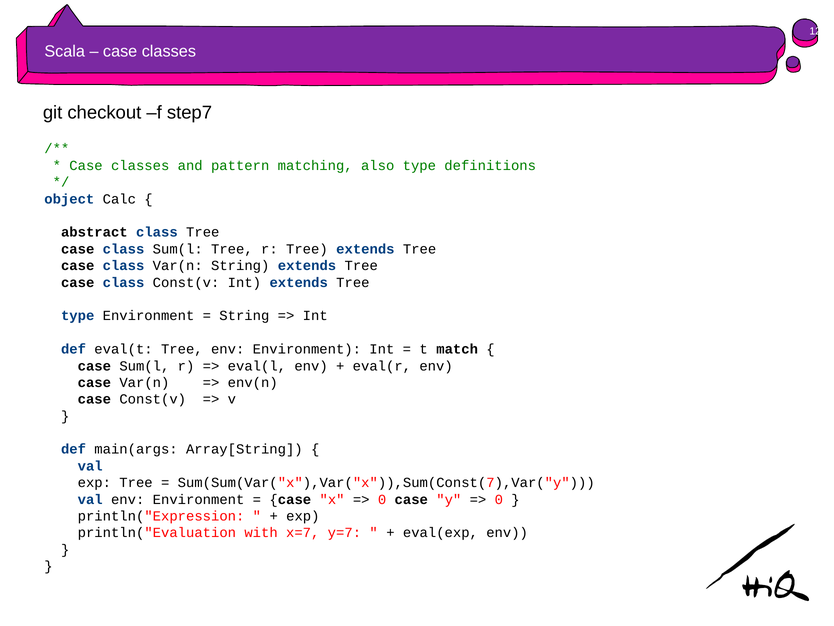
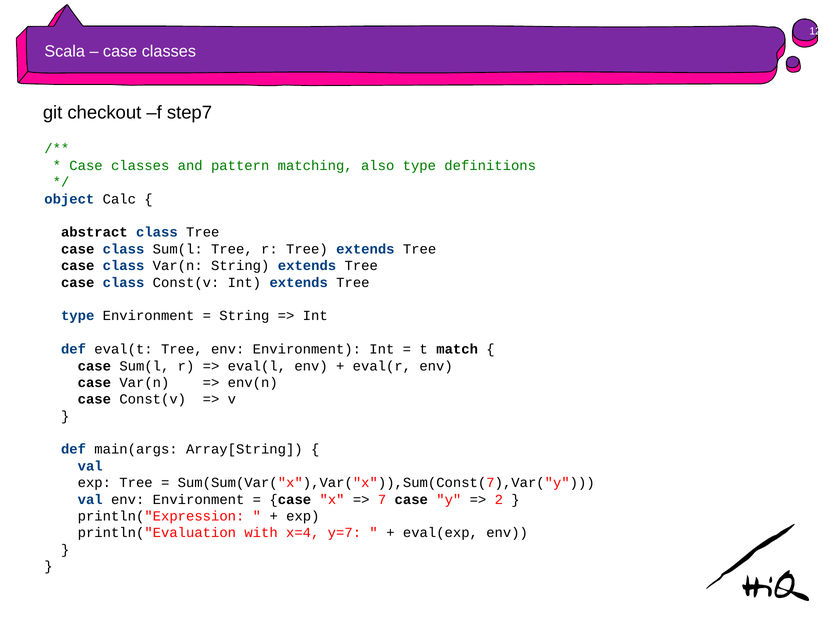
0: 0 -> 7 (382, 499)
0: 0 -> 2 (499, 499)
x=7: x=7 -> x=4 (303, 532)
